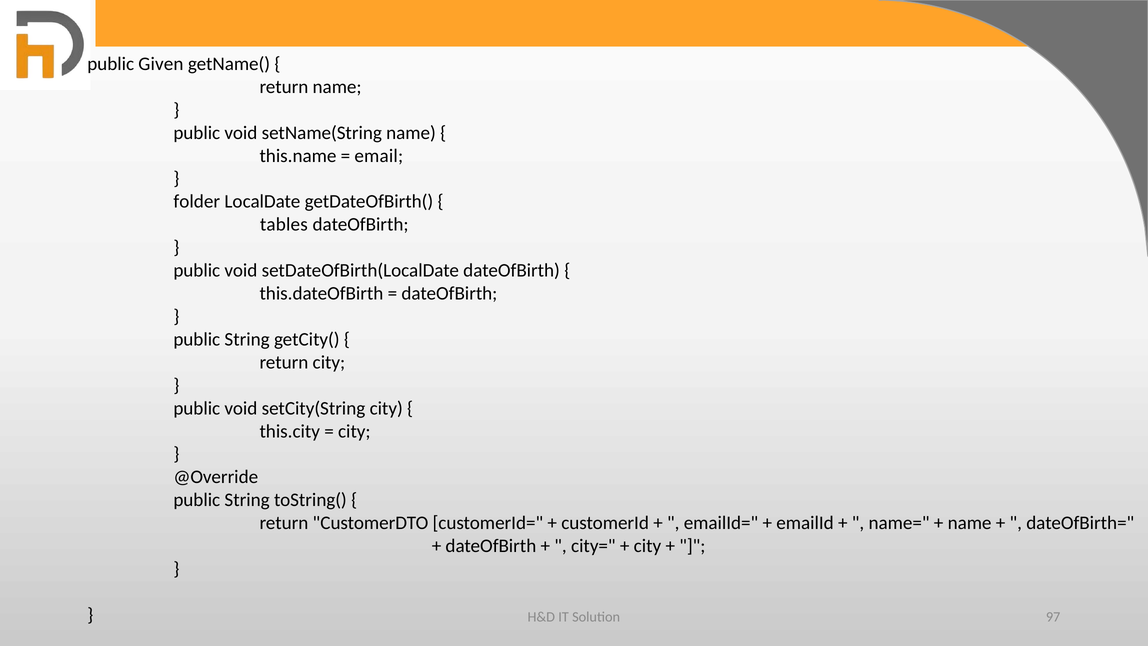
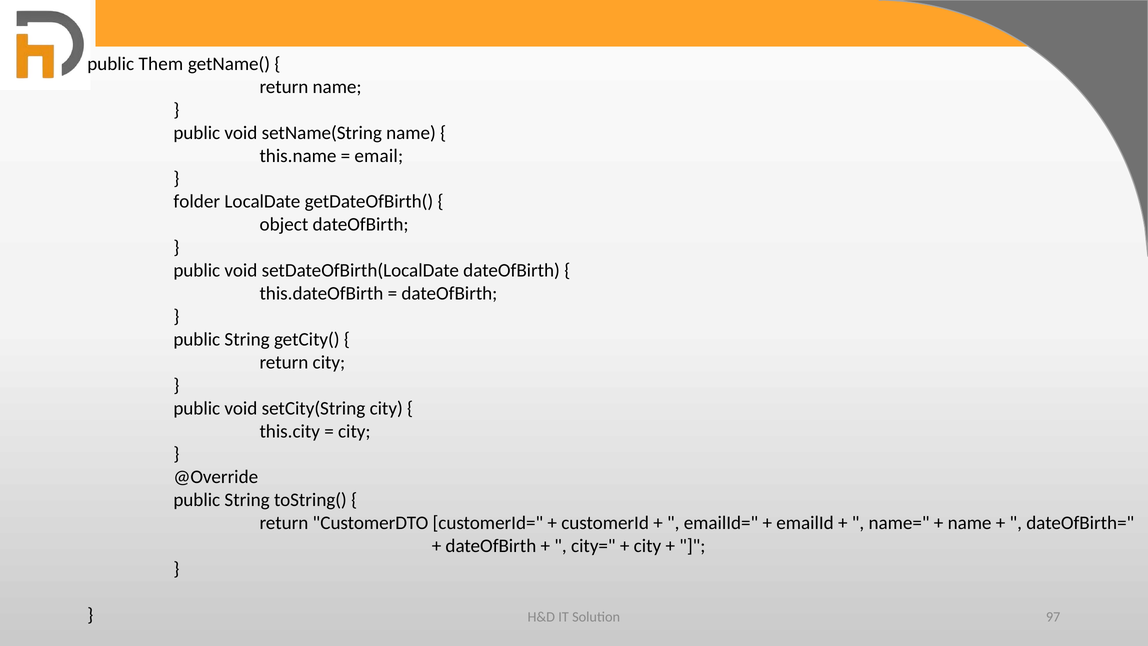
Given: Given -> Them (161, 64)
tables: tables -> object (284, 224)
